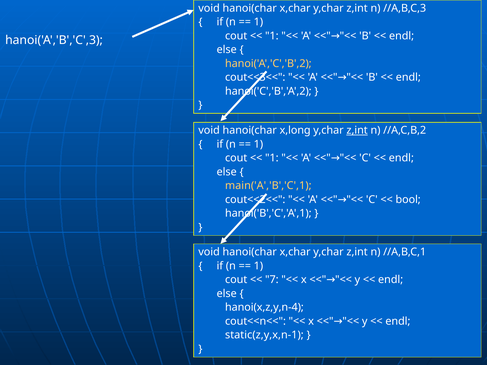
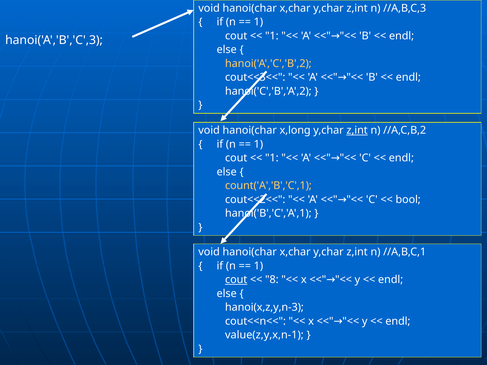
main('A','B','C',1: main('A','B','C',1 -> count('A','B','C',1 (268, 186)
cout underline: none -> present (236, 280)
7: 7 -> 8 (272, 280)
hanoi(x,z,y,n-4: hanoi(x,z,y,n-4 -> hanoi(x,z,y,n-3 (264, 308)
static(z,y,x,n-1: static(z,y,x,n-1 -> value(z,y,x,n-1 (264, 335)
